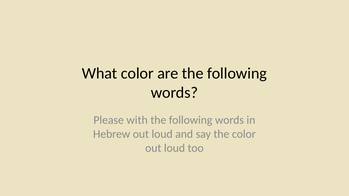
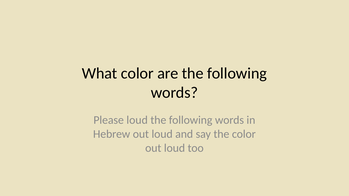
Please with: with -> loud (137, 120)
